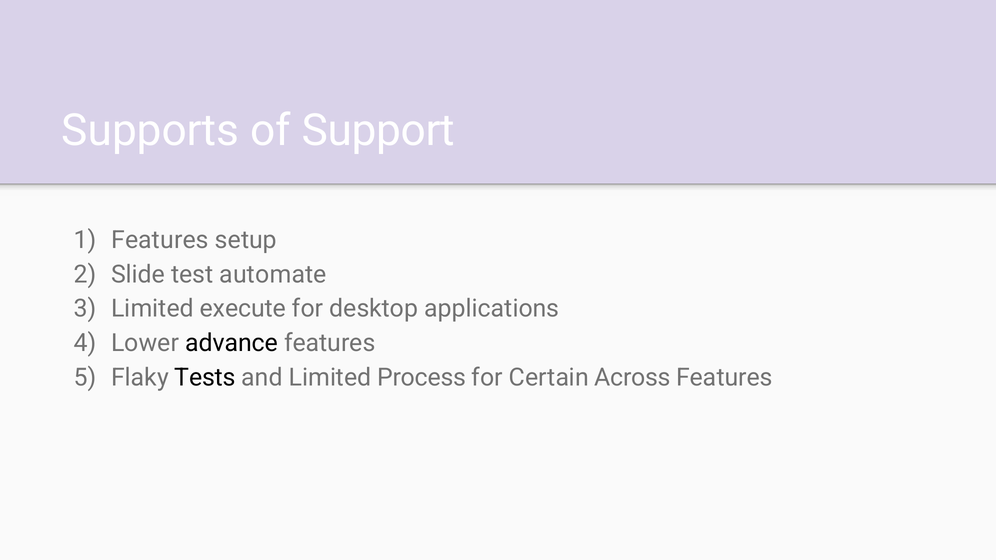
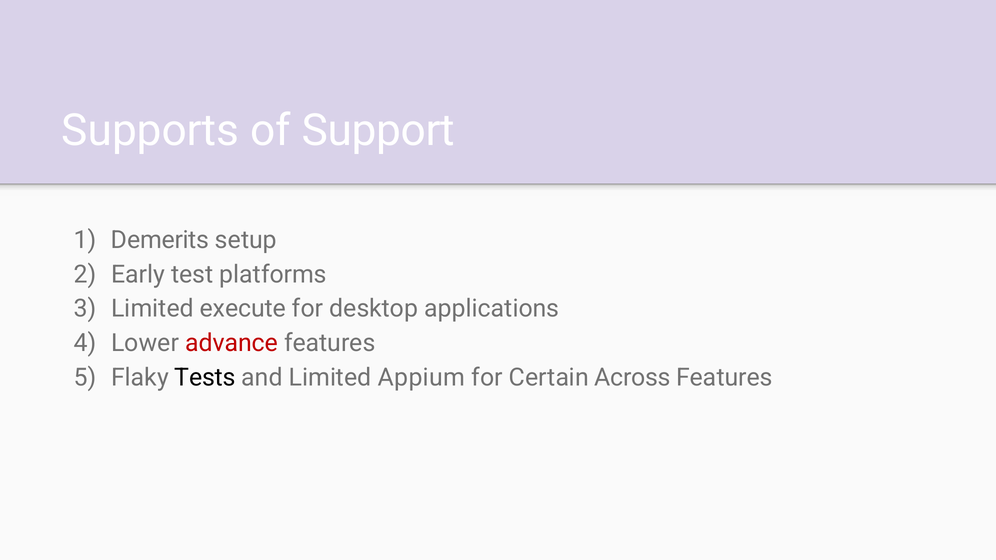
Features: Features -> Demerits (160, 240)
Slide: Slide -> Early (138, 275)
automate: automate -> platforms (273, 275)
advance colour: black -> red (232, 343)
Process: Process -> Appium (421, 378)
